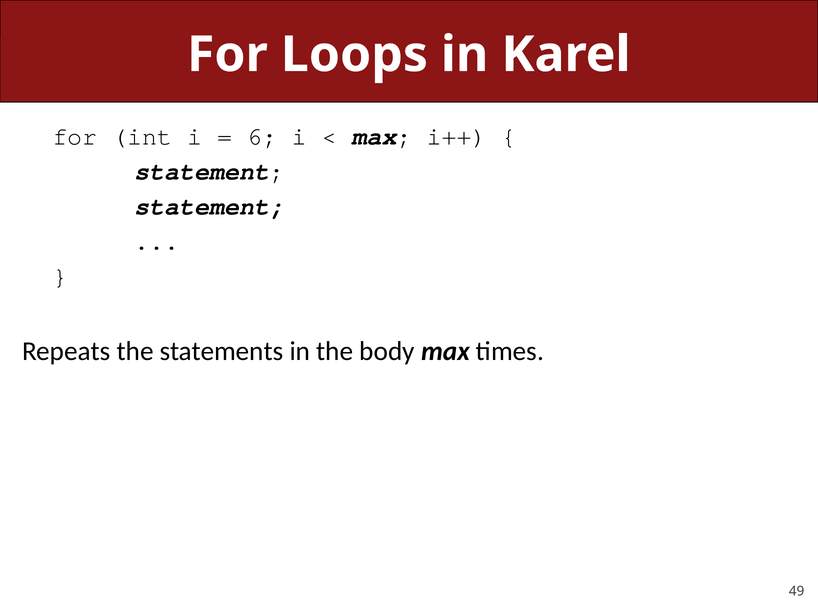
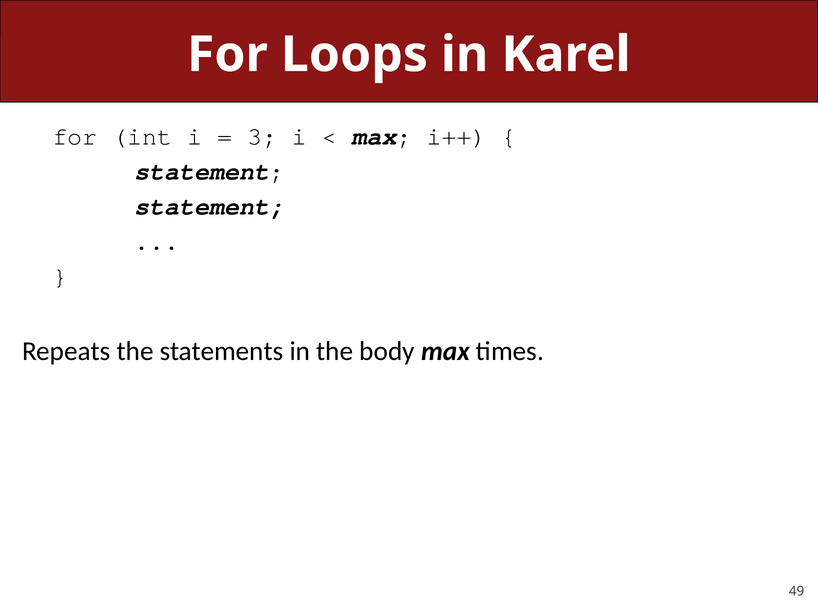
6: 6 -> 3 (262, 137)
